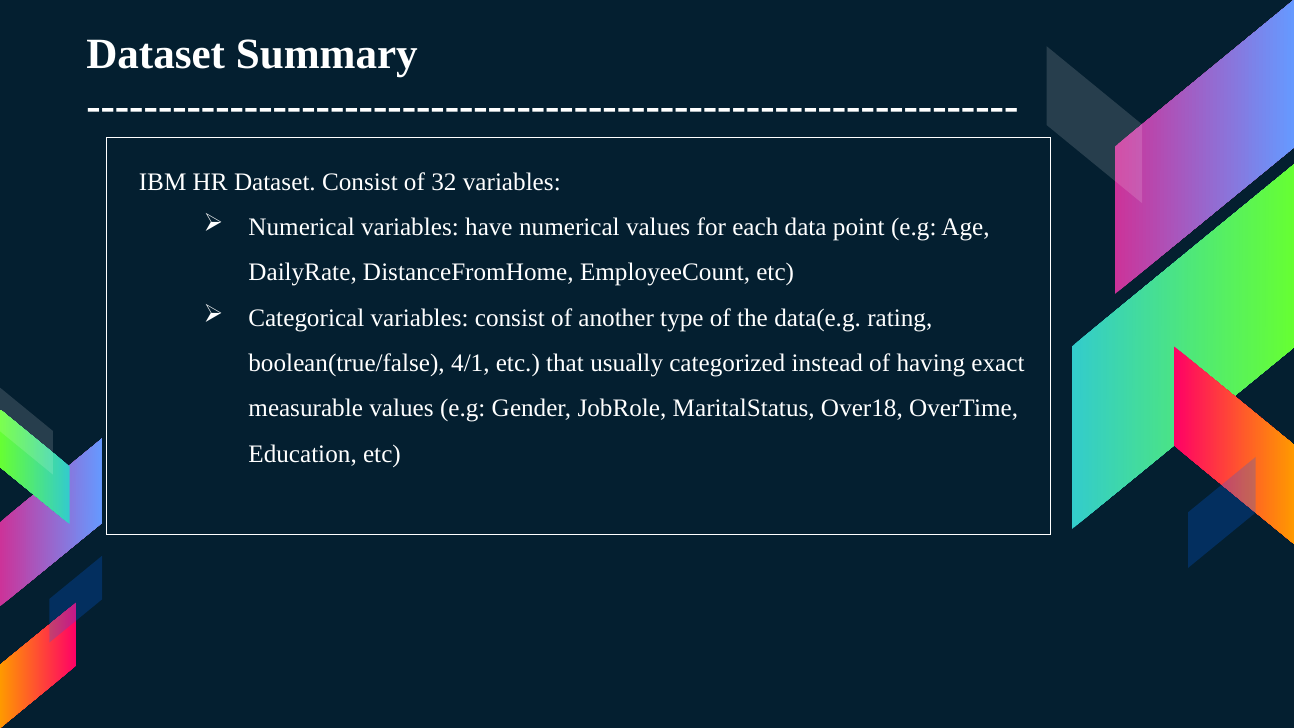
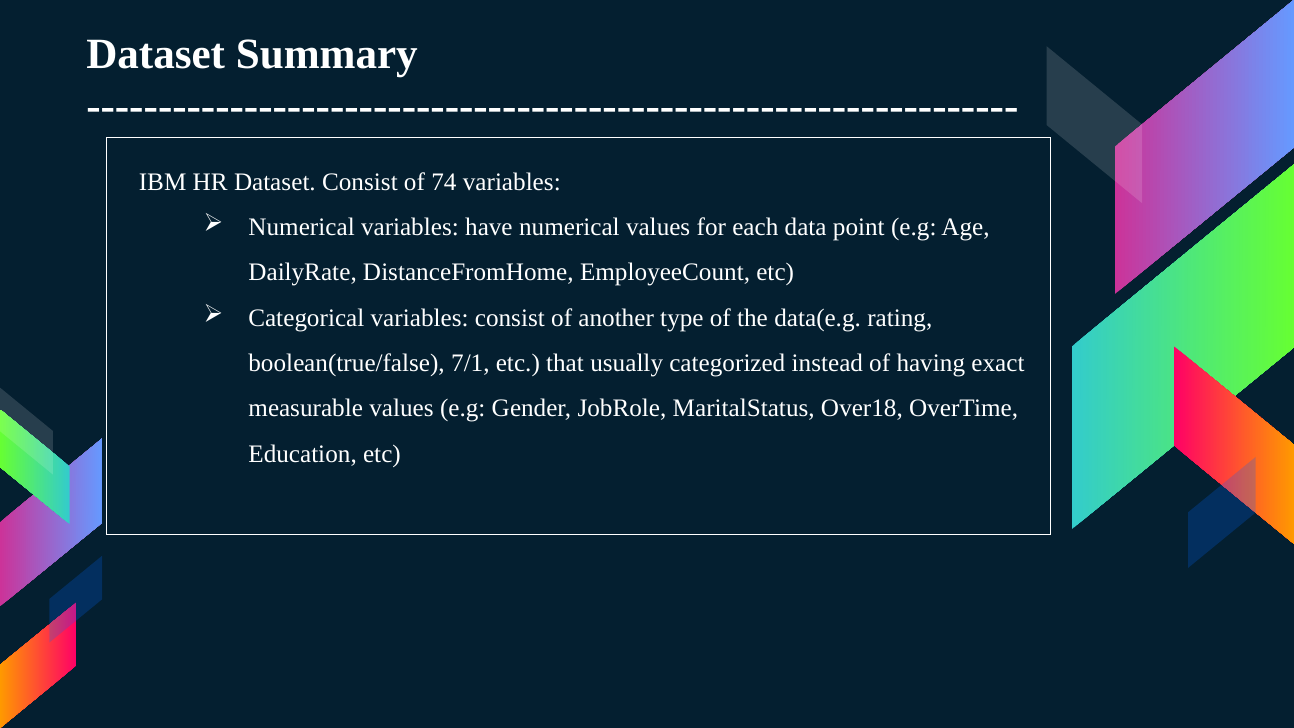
32: 32 -> 74 (444, 182)
4/1: 4/1 -> 7/1 (470, 363)
